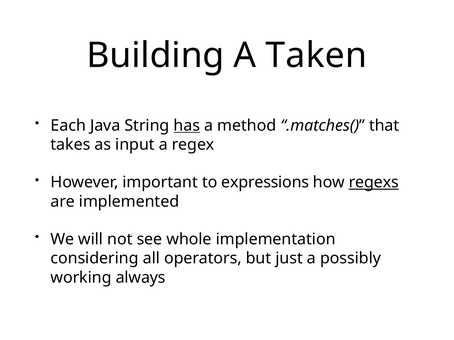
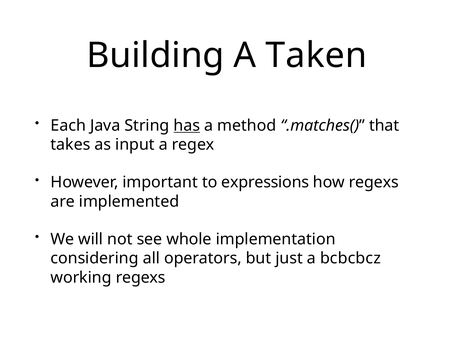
regexs underline: present -> none (374, 183)
possibly: possibly -> bcbcbcz (350, 259)
working always: always -> regexs (141, 278)
